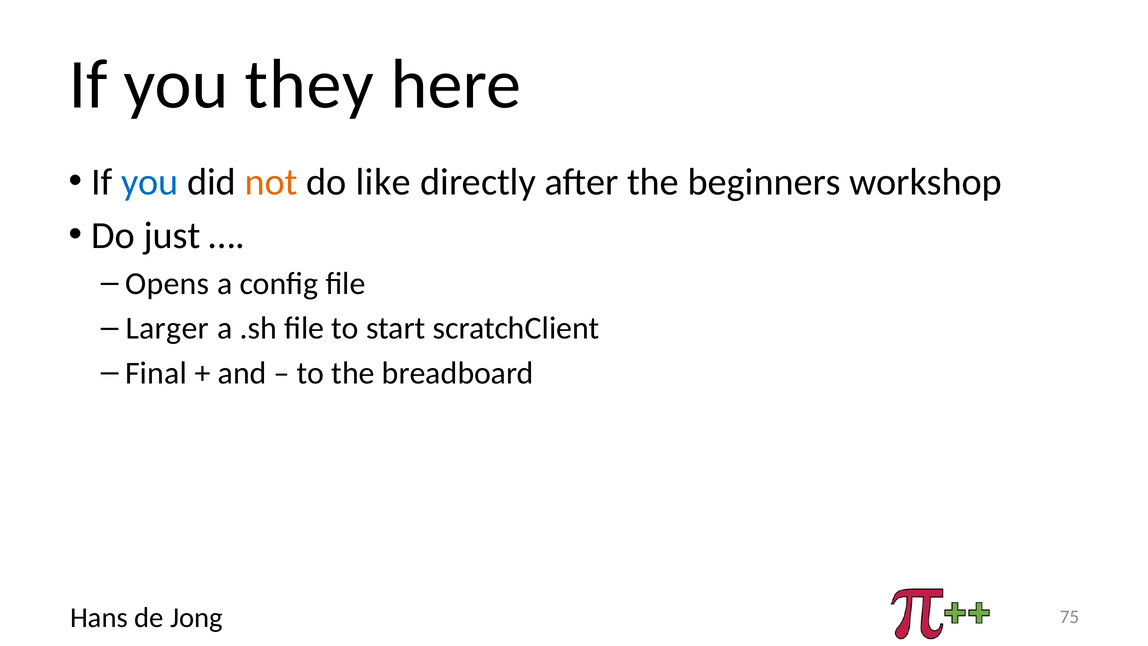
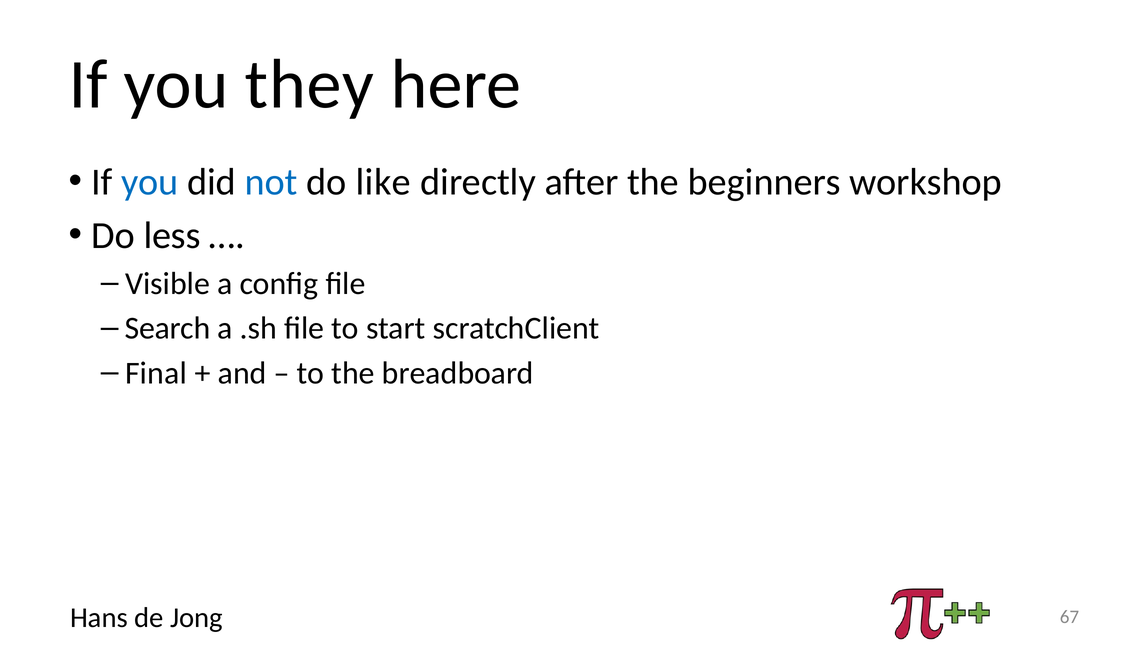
not colour: orange -> blue (271, 182)
just: just -> less (172, 236)
Opens: Opens -> Visible (168, 284)
Larger: Larger -> Search (168, 328)
75: 75 -> 67 (1069, 617)
